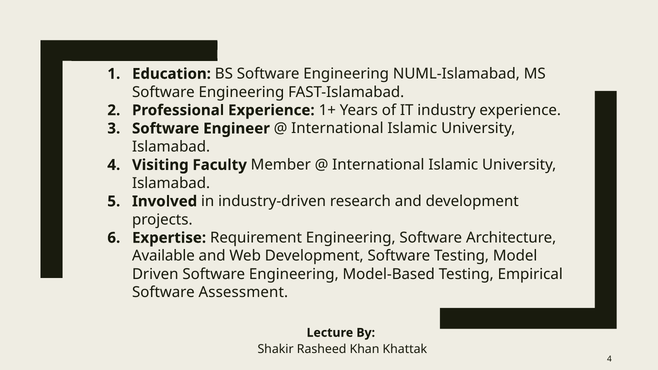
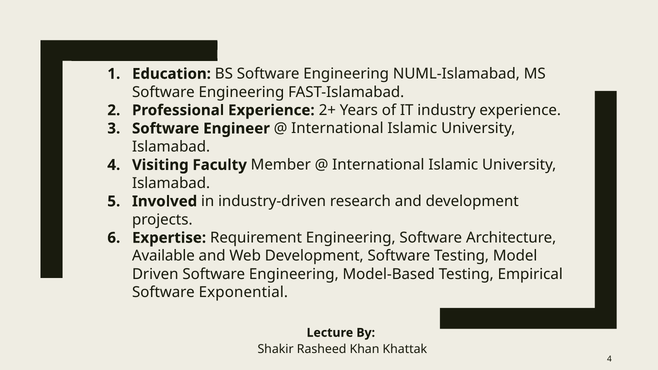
1+: 1+ -> 2+ (327, 110)
Assessment: Assessment -> Exponential (243, 293)
